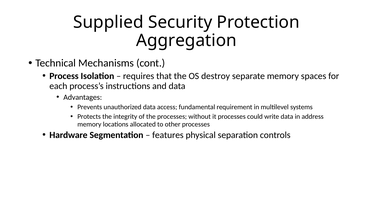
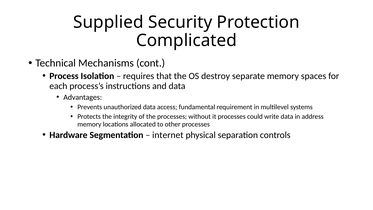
Aggregation: Aggregation -> Complicated (186, 41)
features: features -> internet (168, 135)
